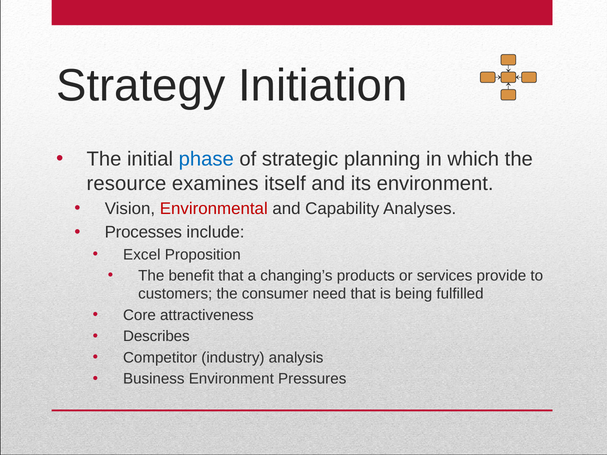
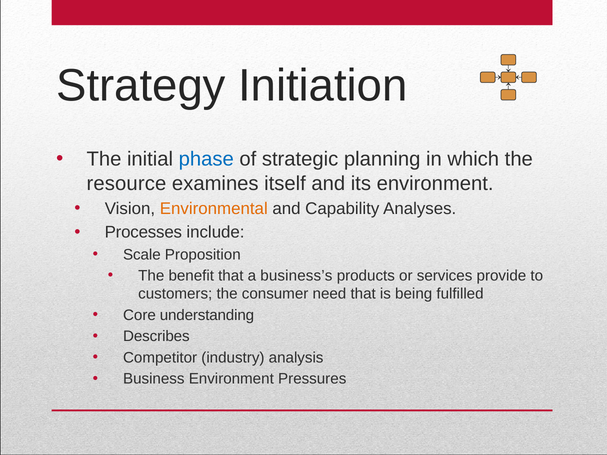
Environmental colour: red -> orange (214, 209)
Excel: Excel -> Scale (142, 255)
changing’s: changing’s -> business’s (296, 276)
attractiveness: attractiveness -> understanding (207, 315)
